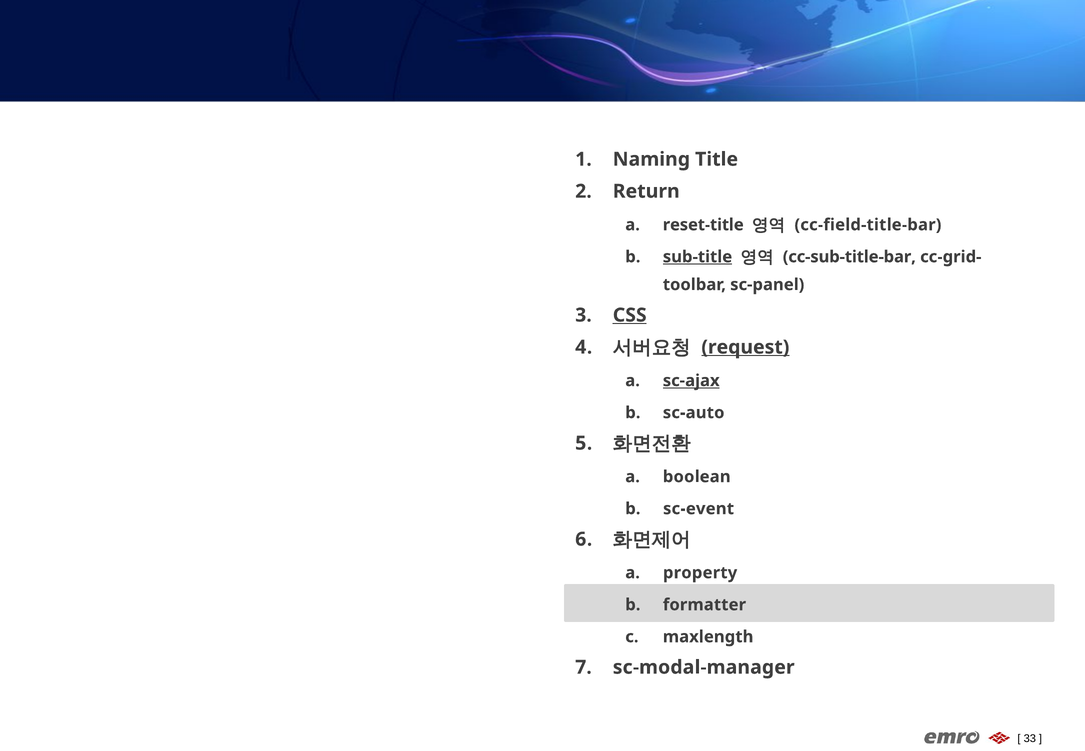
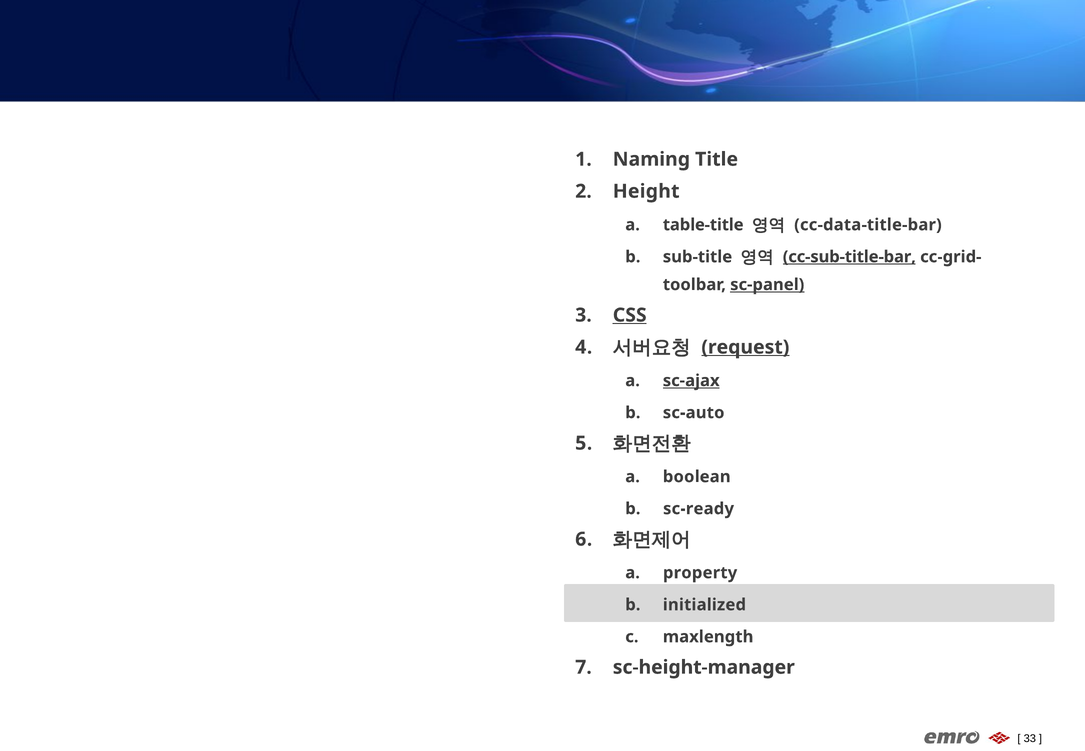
Return: Return -> Height (646, 191)
reset-title: reset-title -> table-title (703, 225)
cc-field-title-bar: cc-field-title-bar -> cc-data-title-bar (868, 225)
sub-title underline: present -> none (697, 257)
cc-sub-title-bar underline: none -> present (849, 257)
sc-panel underline: none -> present (767, 285)
sc-event: sc-event -> sc-ready (699, 509)
formatter: formatter -> initialized (704, 605)
sc-modal-manager: sc-modal-manager -> sc-height-manager (704, 667)
